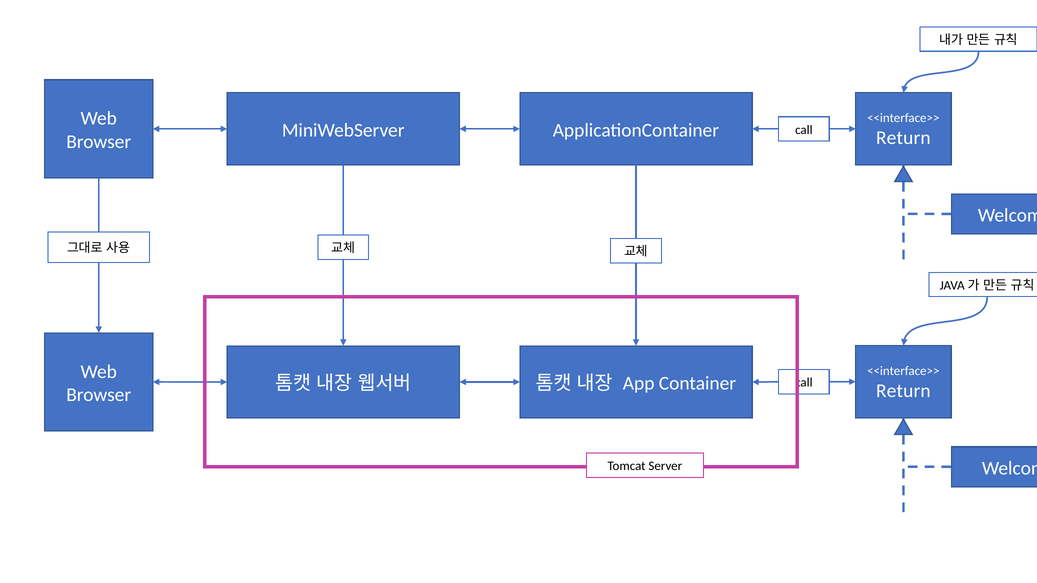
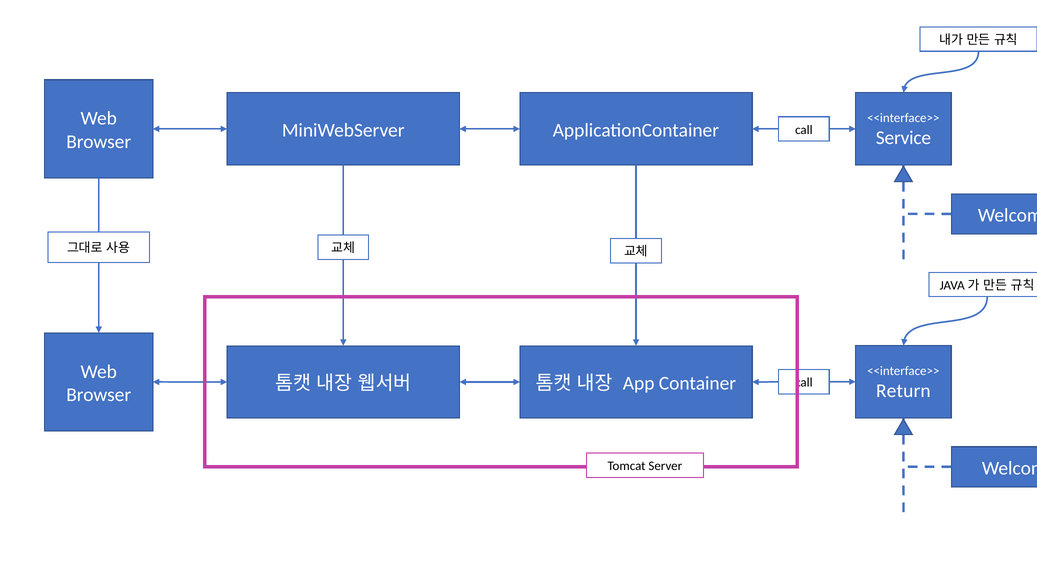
Return: Return -> Service (903, 138)
